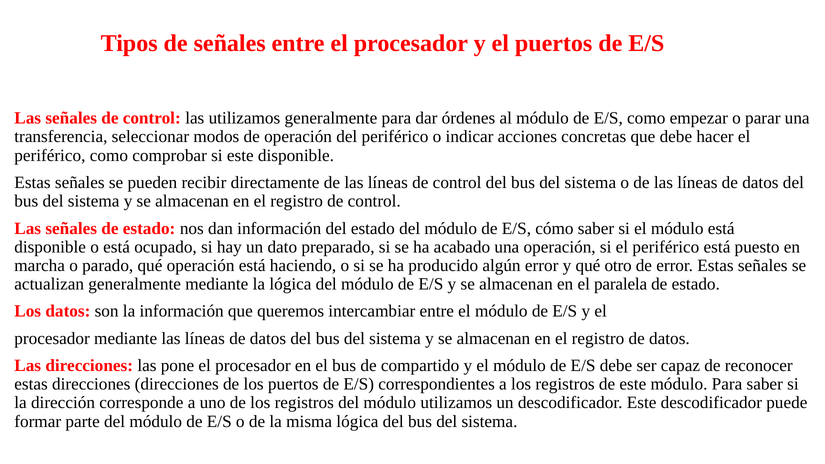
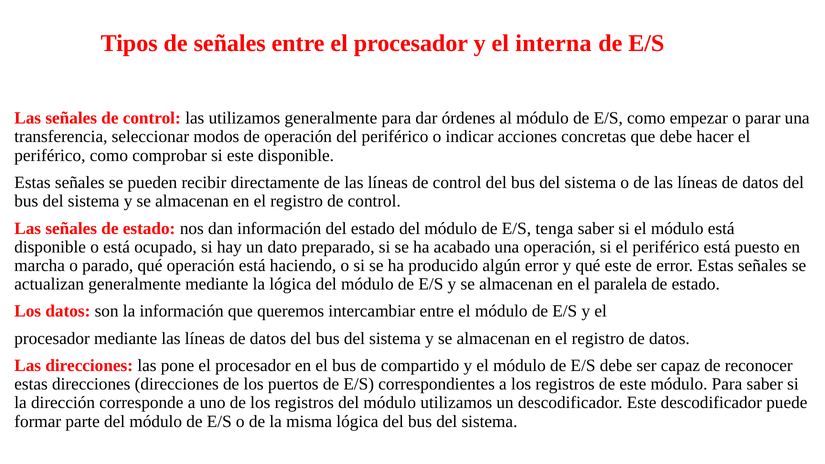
el puertos: puertos -> interna (553, 43)
cómo: cómo -> tenga (554, 228)
qué otro: otro -> este (618, 266)
